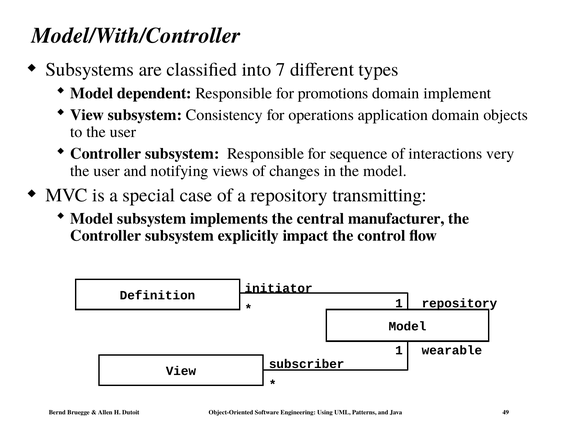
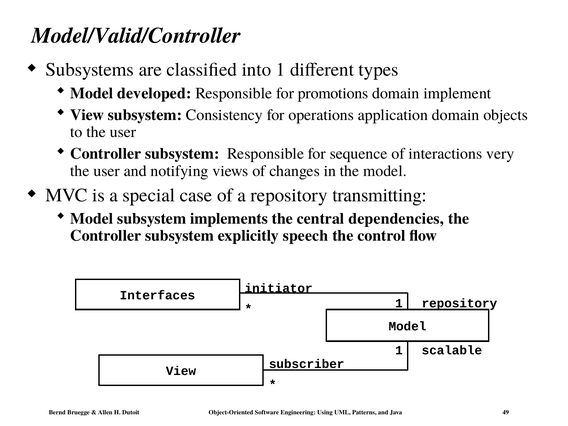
Model/With/Controller: Model/With/Controller -> Model/Valid/Controller (136, 36)
into 7: 7 -> 1 (281, 70)
dependent: dependent -> developed (154, 93)
manufacturer: manufacturer -> dependencies (396, 219)
impact: impact -> speech (305, 236)
Definition: Definition -> Interfaces (157, 295)
wearable: wearable -> scalable (452, 350)
